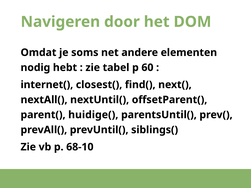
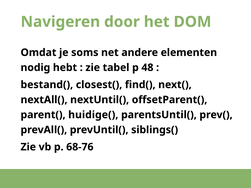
60: 60 -> 48 (147, 68)
internet(: internet( -> bestand( (47, 85)
68-10: 68-10 -> 68-76 (80, 147)
